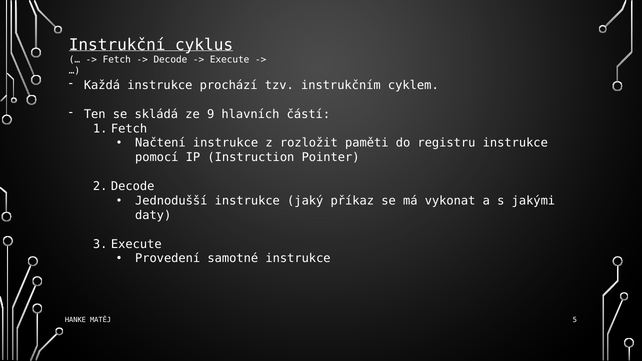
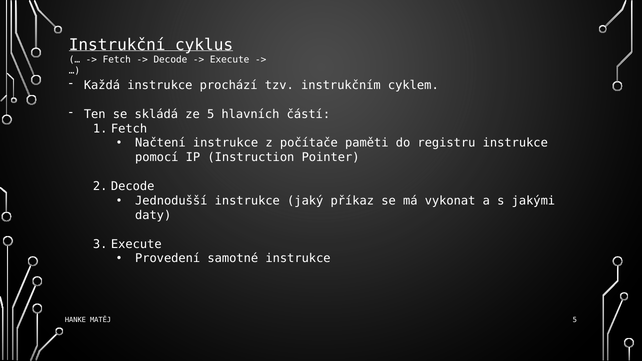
ze 9: 9 -> 5 (211, 114)
rozložit: rozložit -> počítače (309, 143)
